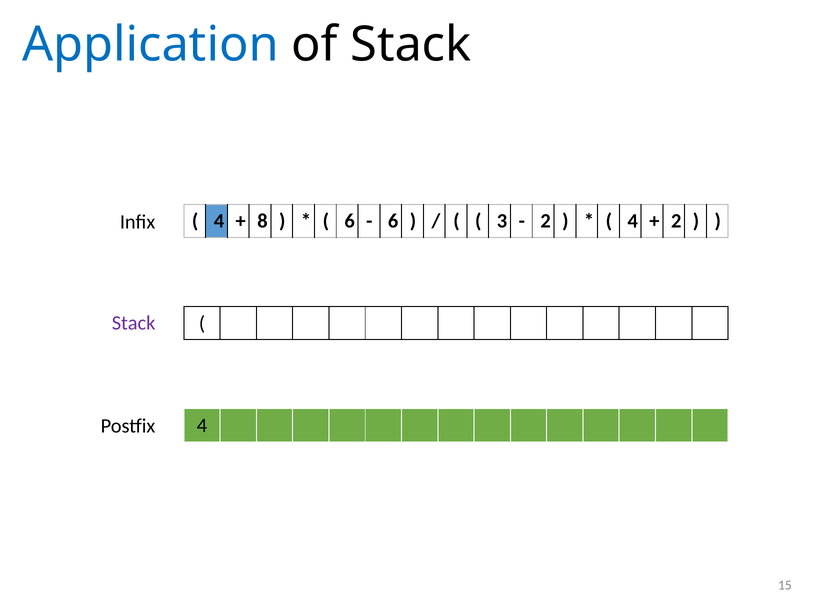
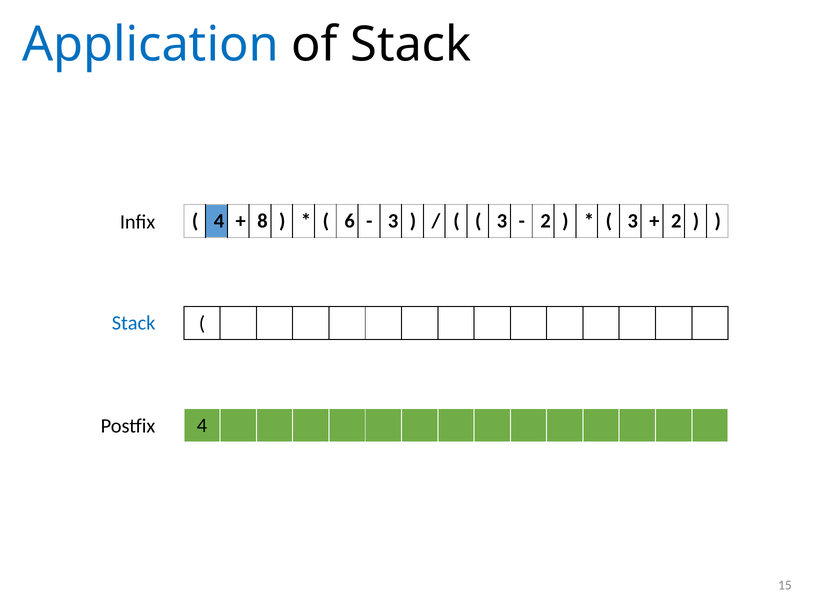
6: 6 -> 3 (393, 221)
4: 4 -> 3 (633, 221)
Stack colour: purple -> blue (134, 323)
